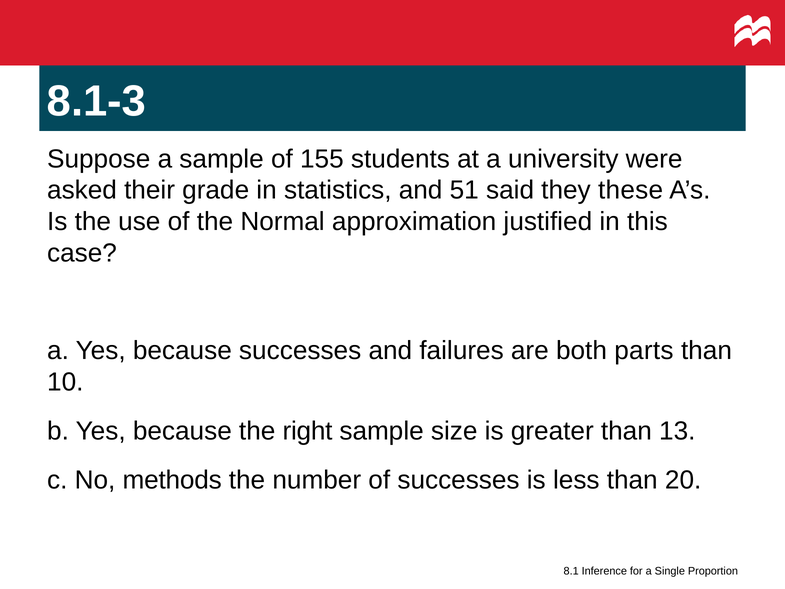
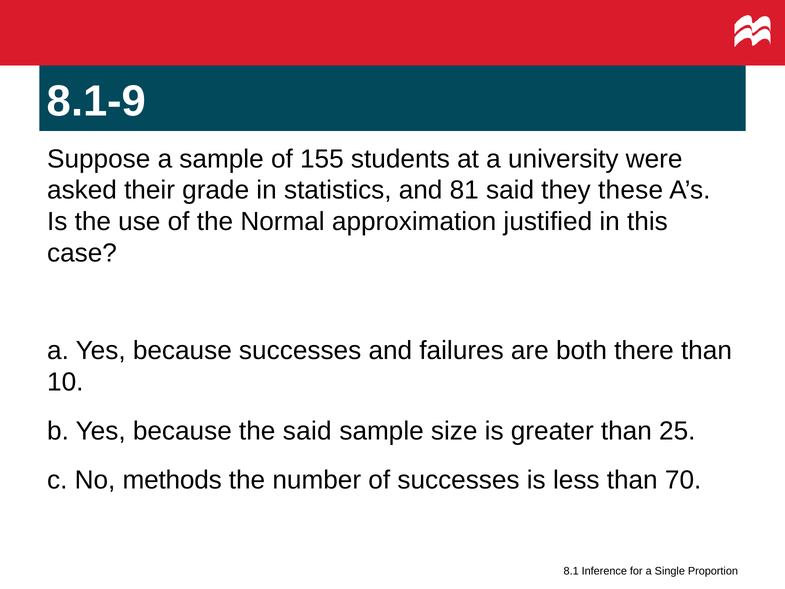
8.1-3: 8.1-3 -> 8.1-9 (97, 101)
51: 51 -> 81 (464, 190)
parts: parts -> there (644, 351)
the right: right -> said (307, 431)
13: 13 -> 25 (677, 431)
20: 20 -> 70 (683, 480)
